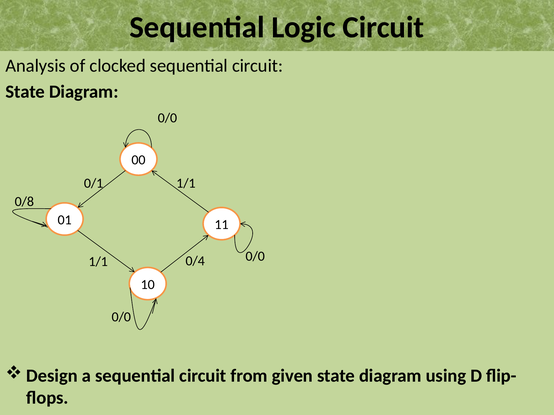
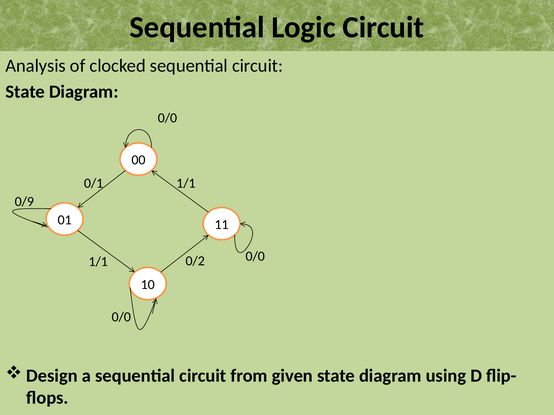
0/8: 0/8 -> 0/9 (24, 202)
0/4: 0/4 -> 0/2 (195, 261)
